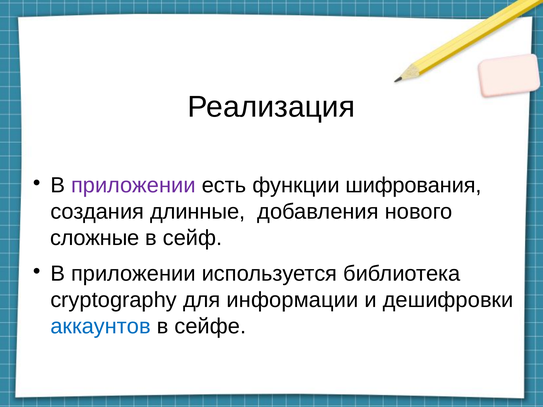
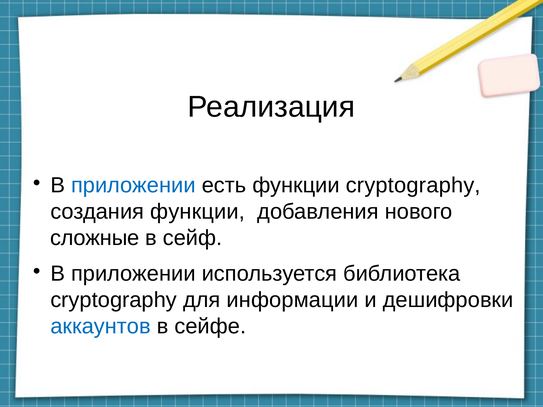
приложении colour: purple -> blue (133, 185)
функции шифрования: шифрования -> cryptography (413, 185)
создания длинные: длинные -> функции (198, 212)
